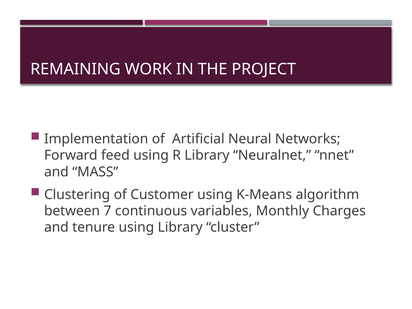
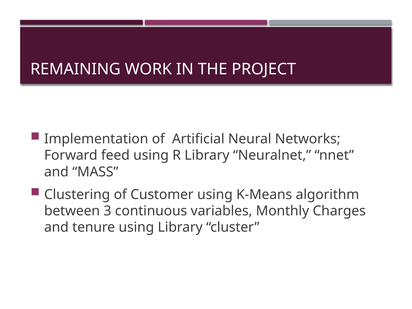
7: 7 -> 3 (107, 211)
